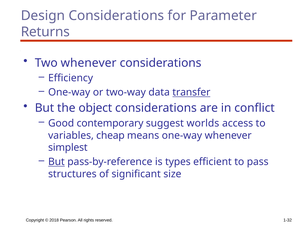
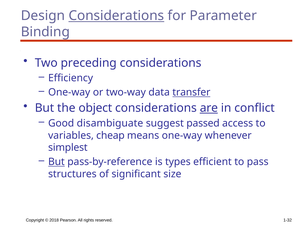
Considerations underline: none -> present (116, 16)
Returns: Returns -> Binding (45, 32)
Two whenever: whenever -> preceding (89, 63)
are underline: none -> present (209, 108)
contemporary: contemporary -> disambiguate (110, 123)
worlds: worlds -> passed (203, 123)
